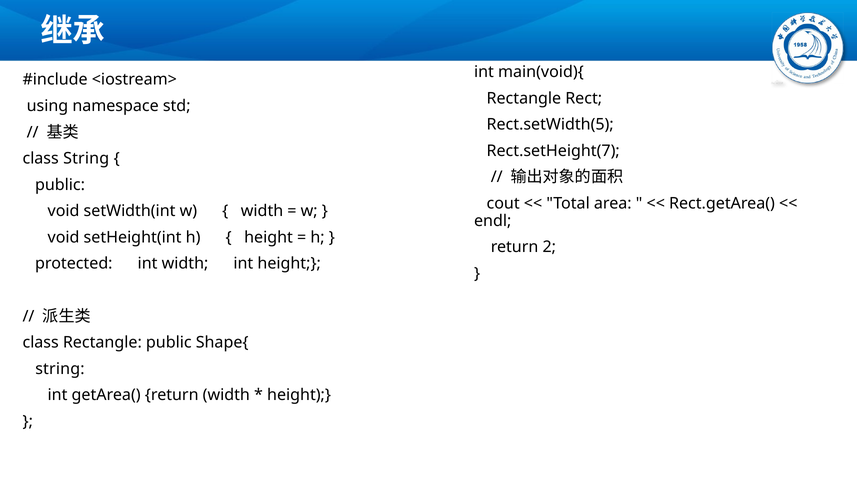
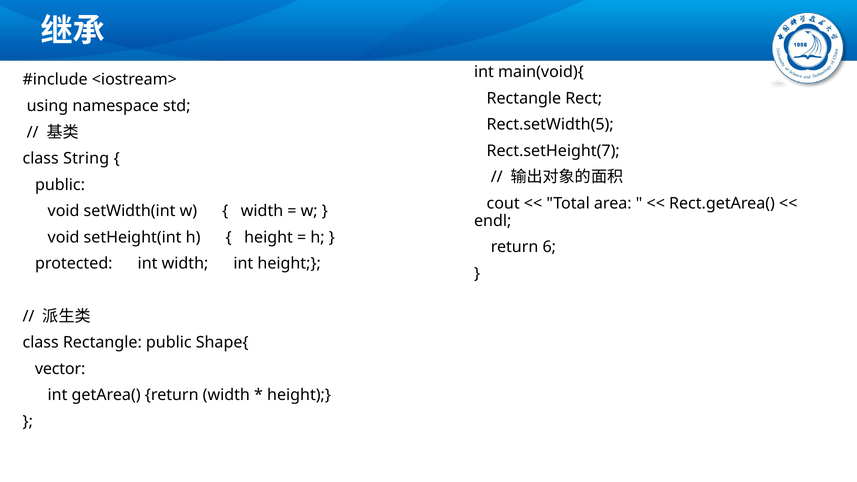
2: 2 -> 6 (549, 247)
string: string -> vector (60, 369)
